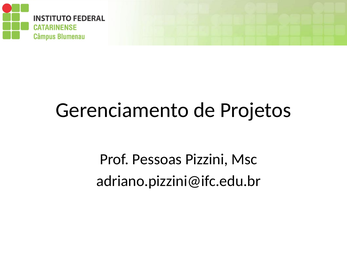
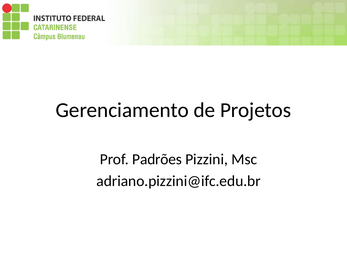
Pessoas: Pessoas -> Padrões (157, 160)
